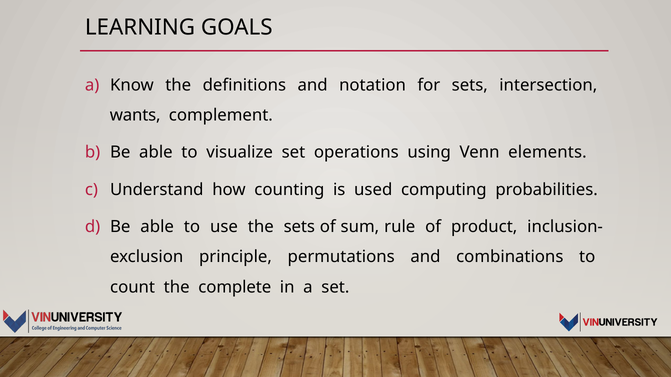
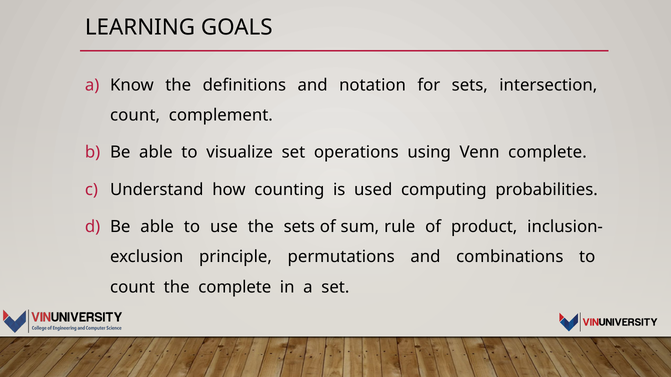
wants: wants -> count (135, 115)
Venn elements: elements -> complete (547, 153)
